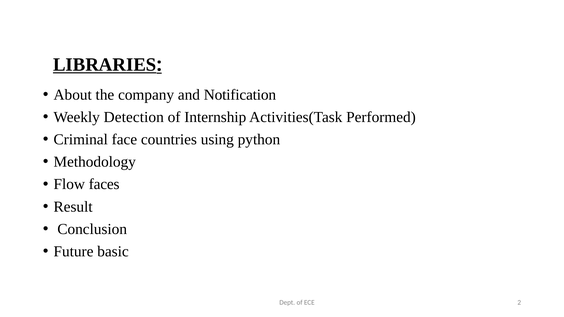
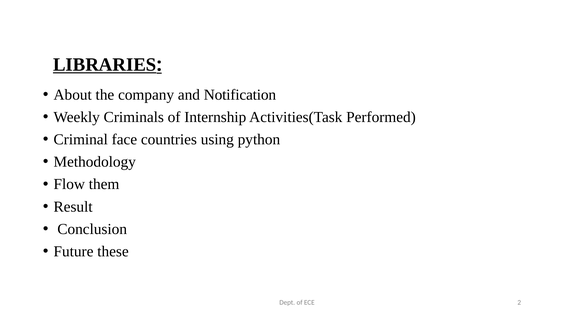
Detection: Detection -> Criminals (134, 117)
faces: faces -> them (104, 184)
basic: basic -> these (113, 252)
